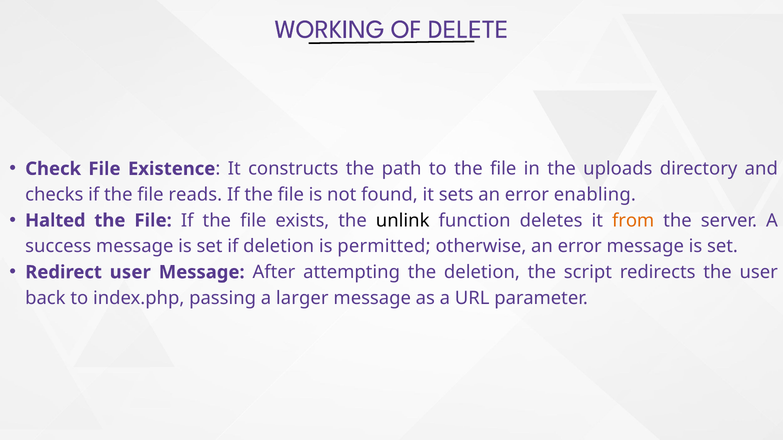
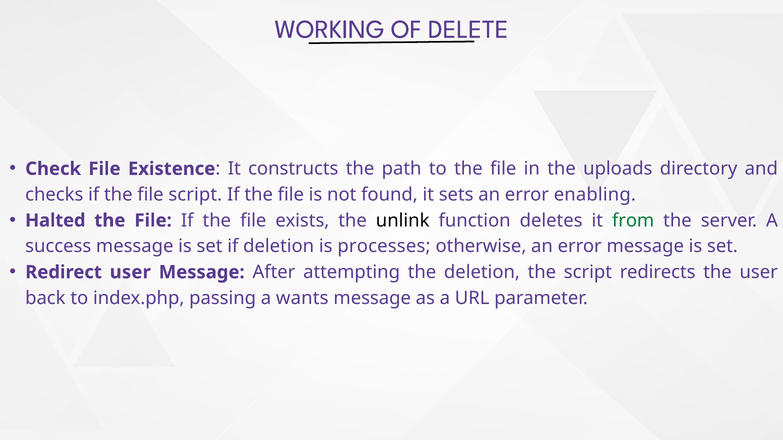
file reads: reads -> script (195, 195)
from colour: orange -> green (633, 221)
permitted: permitted -> processes (384, 247)
larger: larger -> wants (302, 298)
